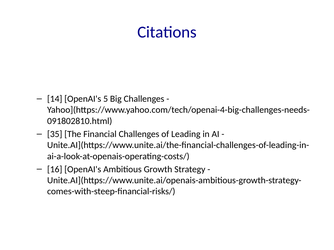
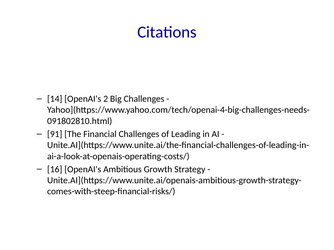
5: 5 -> 2 (106, 99)
35: 35 -> 91 (55, 134)
